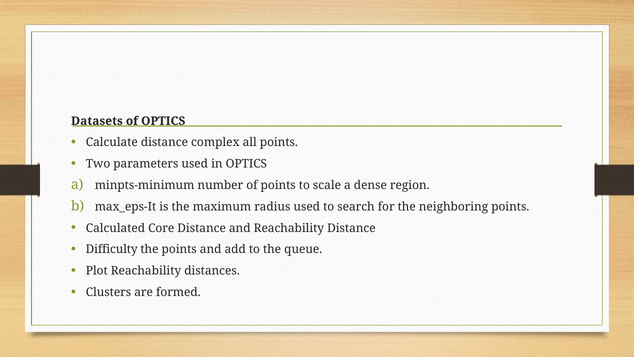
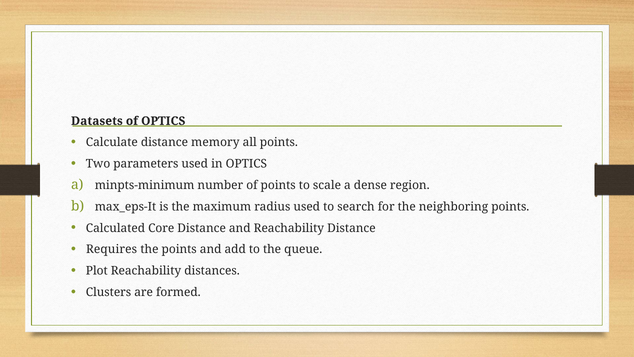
complex: complex -> memory (215, 142)
Difficulty: Difficulty -> Requires (112, 249)
